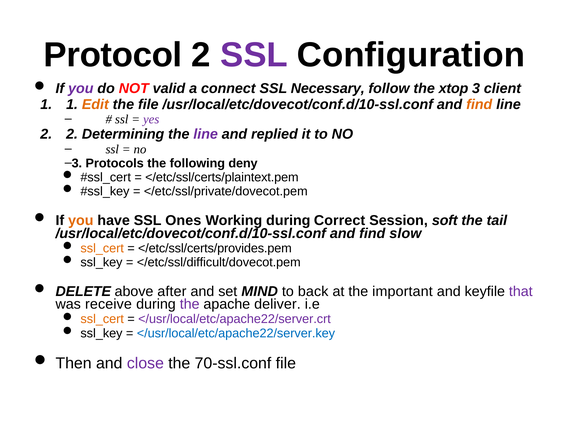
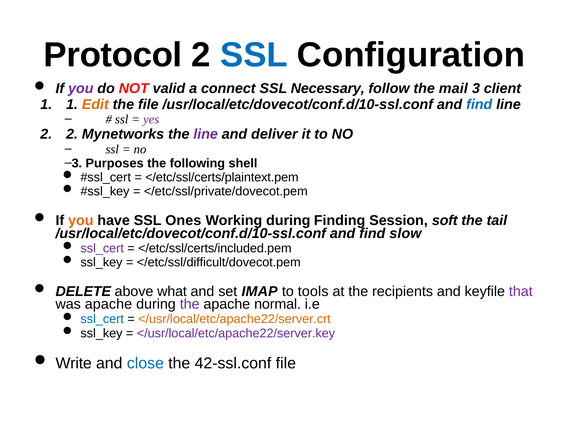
SSL colour: purple -> blue (254, 55)
xtop: xtop -> mail (453, 89)
find colour: orange -> blue (479, 105)
Determining: Determining -> Mynetworks (123, 134)
replied: replied -> deliver (274, 134)
Protocols: Protocols -> Purposes (115, 163)
deny: deny -> shell (243, 163)
Correct: Correct -> Finding (340, 221)
ssl_cert colour: orange -> purple (102, 249)
</etc/ssl/certs/provides.pem: </etc/ssl/certs/provides.pem -> </etc/ssl/certs/included.pem (215, 249)
after: after -> what (172, 292)
MIND: MIND -> IMAP (260, 292)
back: back -> tools (313, 292)
important: important -> recipients (403, 292)
was receive: receive -> apache (108, 305)
deliver: deliver -> normal (278, 305)
ssl_cert colour: orange -> blue (102, 320)
</usr/local/etc/apache22/server.crt colour: purple -> orange (234, 320)
</usr/local/etc/apache22/server.key colour: blue -> purple (236, 334)
Then: Then -> Write (74, 364)
close colour: purple -> blue (145, 364)
70-ssl.conf: 70-ssl.conf -> 42-ssl.conf (233, 364)
